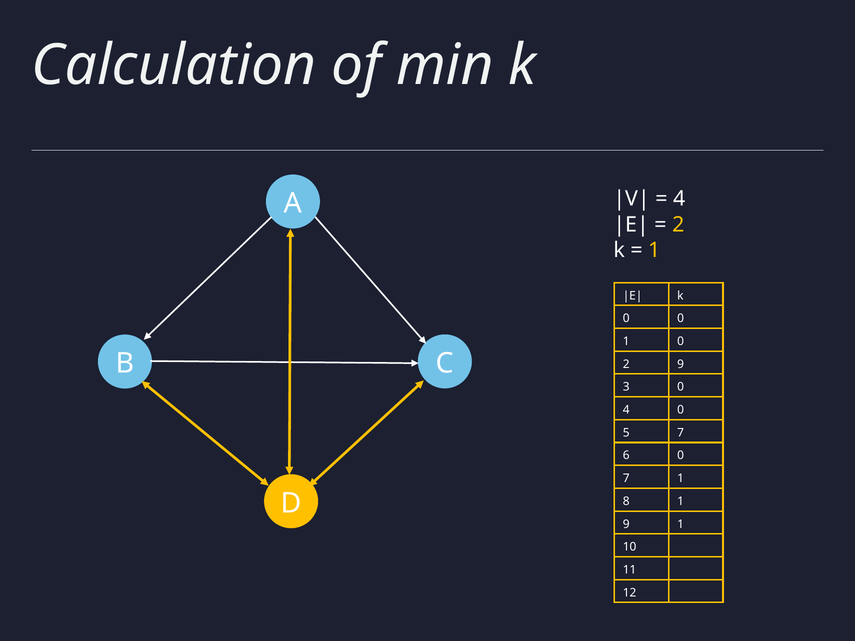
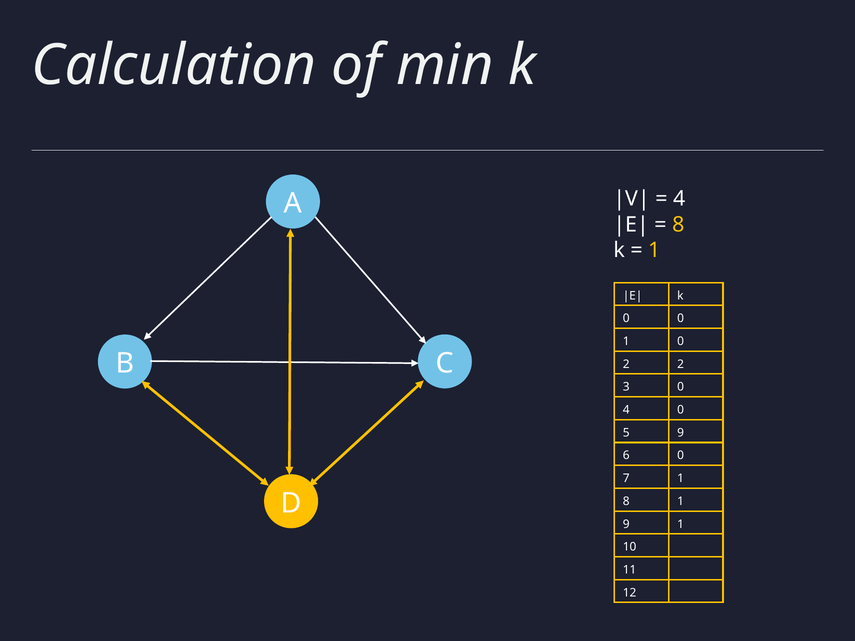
2: 2 -> 8 (678, 225)
2 9: 9 -> 2 (681, 364)
5 7: 7 -> 9 (681, 433)
